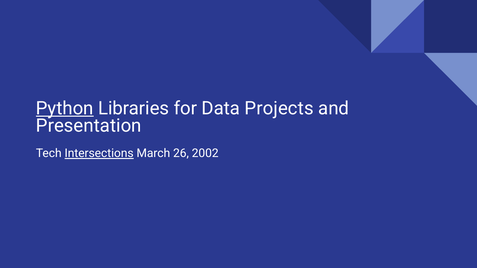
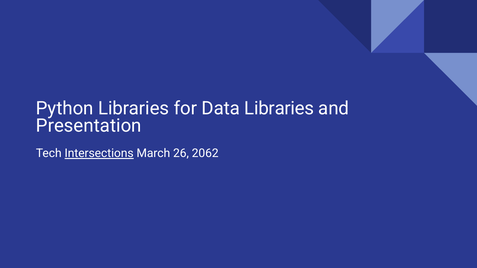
Python underline: present -> none (65, 108)
Data Projects: Projects -> Libraries (279, 108)
2002: 2002 -> 2062 (205, 154)
